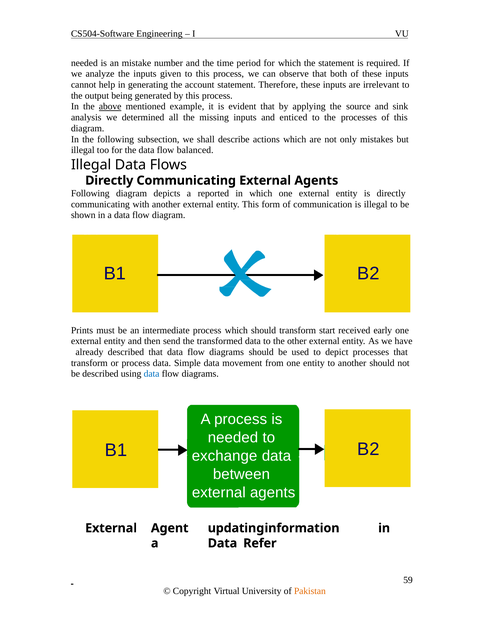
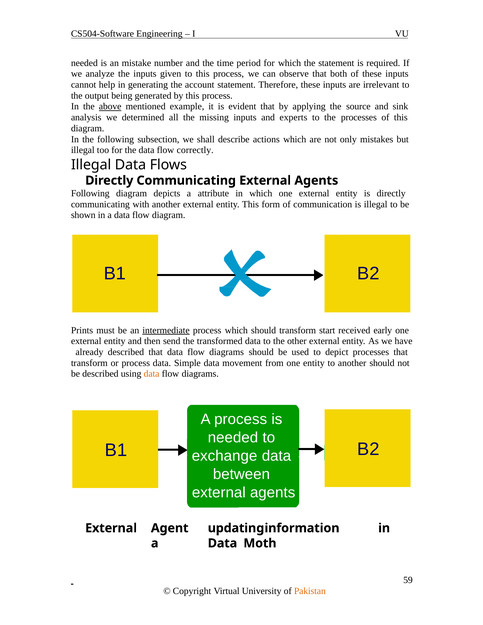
enticed: enticed -> experts (293, 117)
balanced: balanced -> correctly (195, 150)
reported: reported -> attribute (213, 193)
intermediate underline: none -> present (166, 330)
data colour: blue -> orange (152, 374)
Refer: Refer -> Moth (260, 543)
